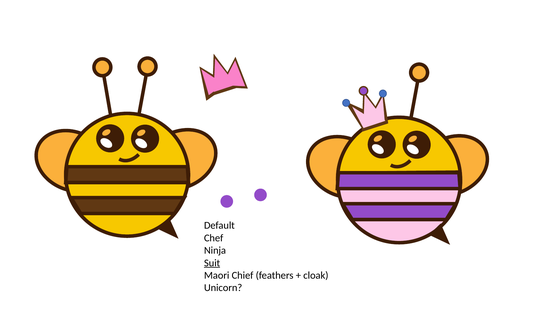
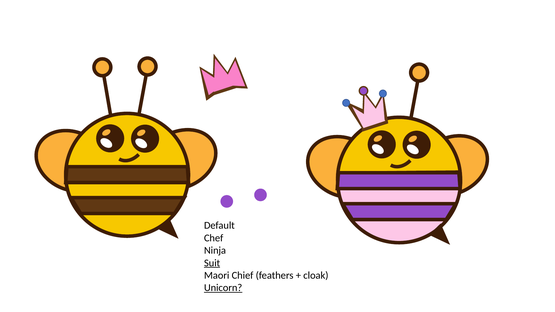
Unicorn underline: none -> present (223, 288)
